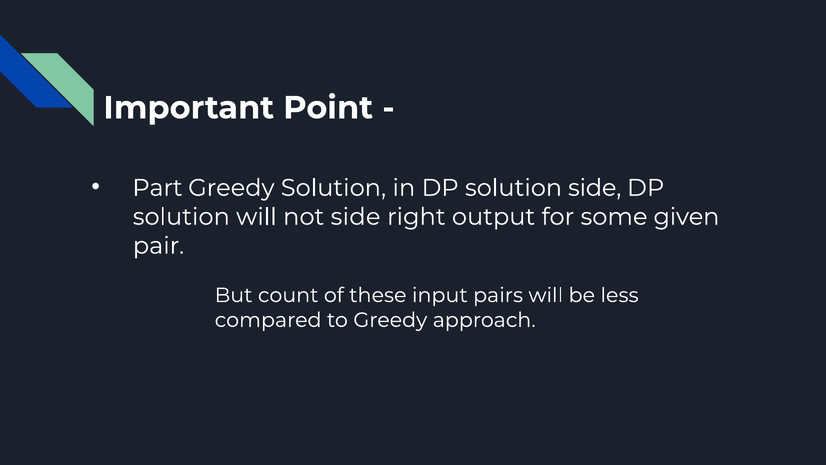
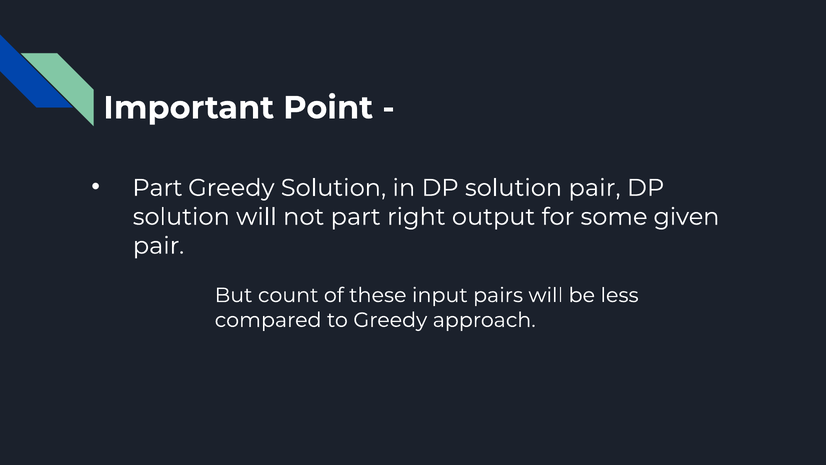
solution side: side -> pair (595, 188)
not side: side -> part (356, 217)
